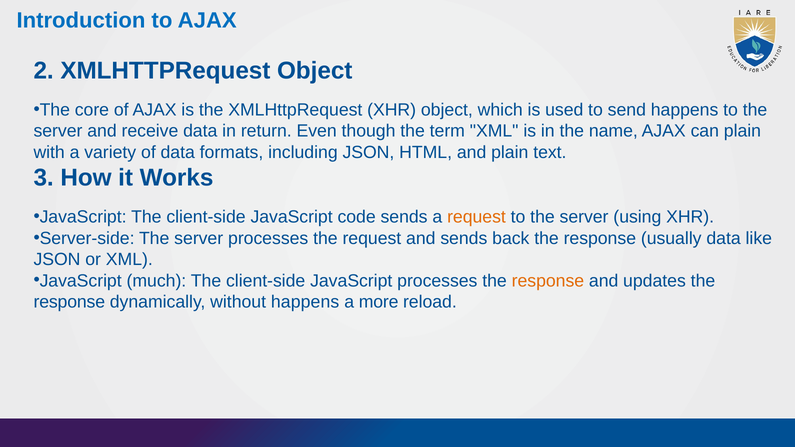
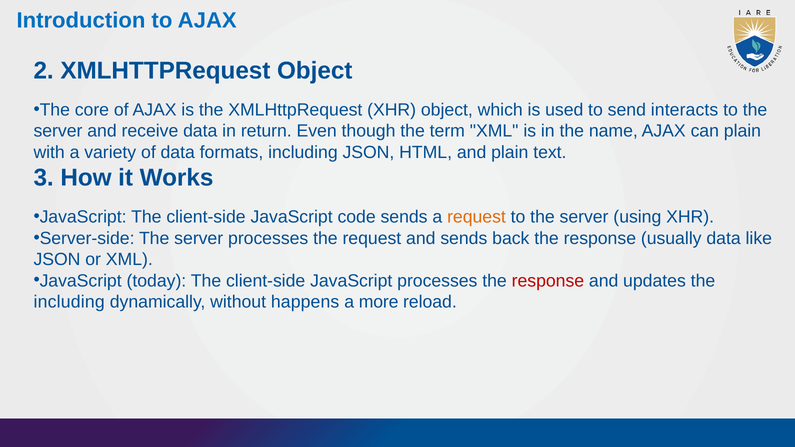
send happens: happens -> interacts (685, 110)
much: much -> today (156, 281)
response colour: orange -> red (548, 281)
response: response -> including (69, 302)
